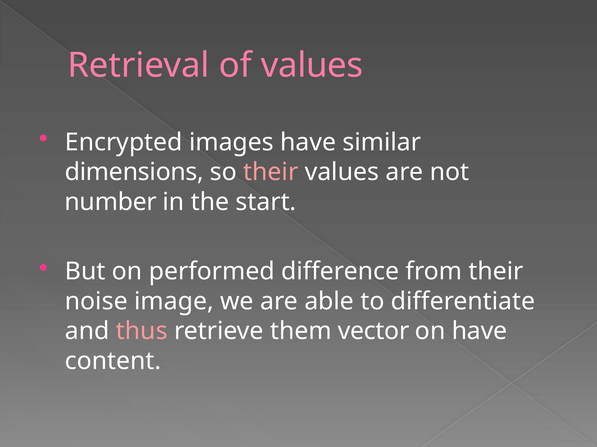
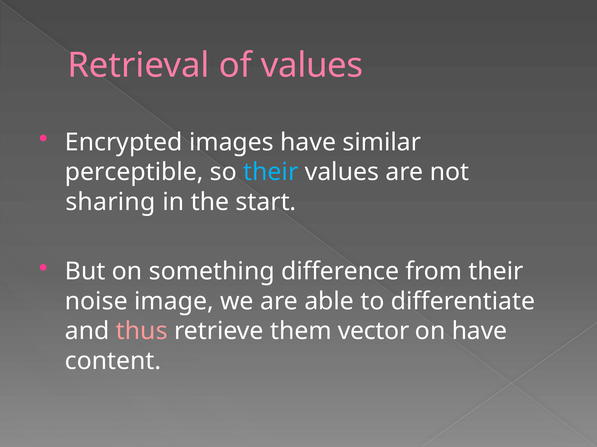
dimensions: dimensions -> perceptible (134, 172)
their colour: pink -> light blue (271, 172)
number: number -> sharing (110, 202)
performed: performed -> something (212, 272)
